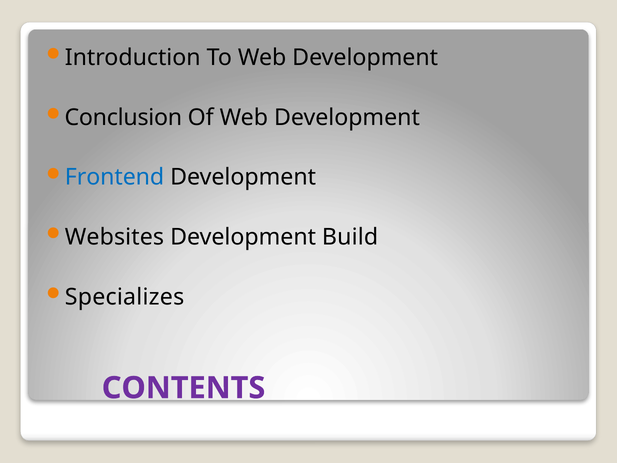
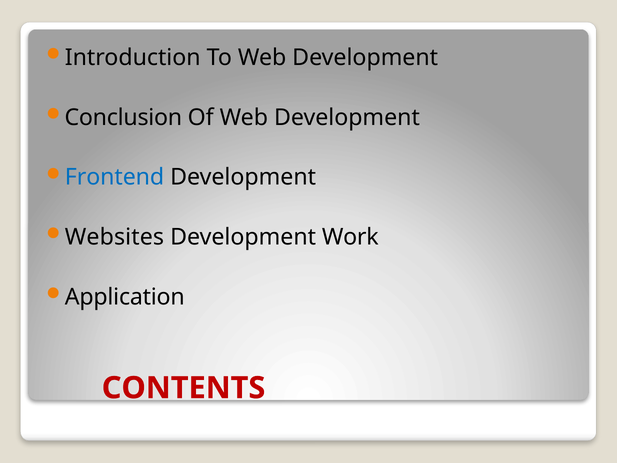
Build: Build -> Work (350, 237)
Specializes: Specializes -> Application (125, 297)
CONTENTS colour: purple -> red (184, 388)
